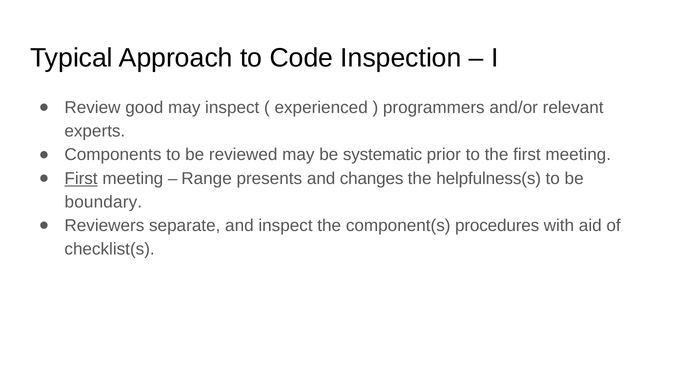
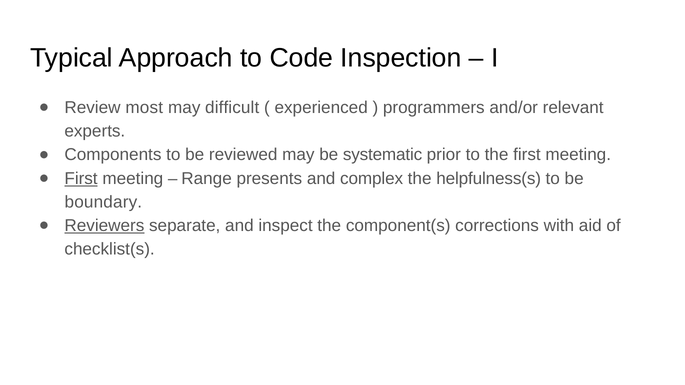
good: good -> most (144, 108)
may inspect: inspect -> difficult (232, 108)
changes: changes -> complex (372, 179)
Reviewers underline: none -> present (104, 226)
procedures: procedures -> corrections (497, 226)
